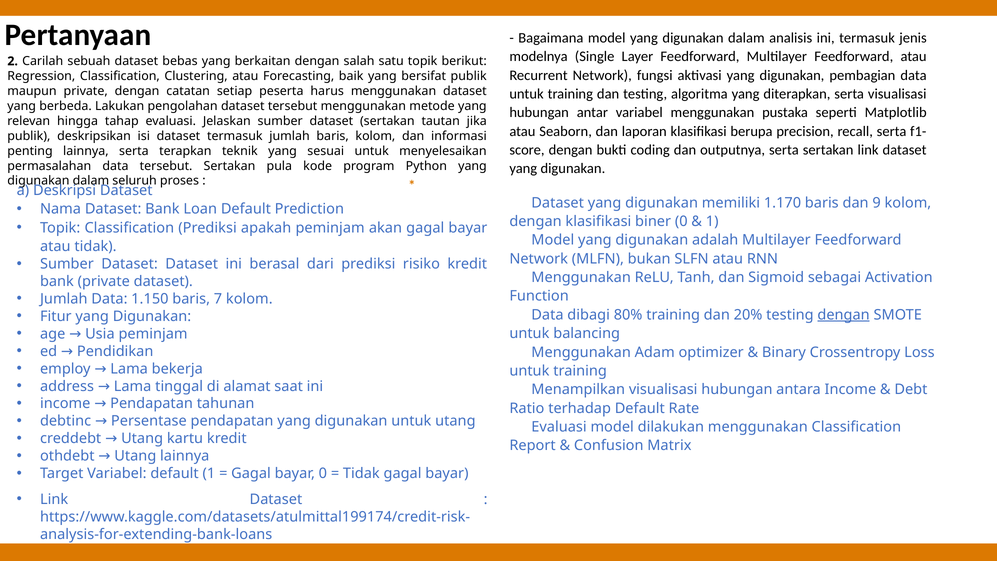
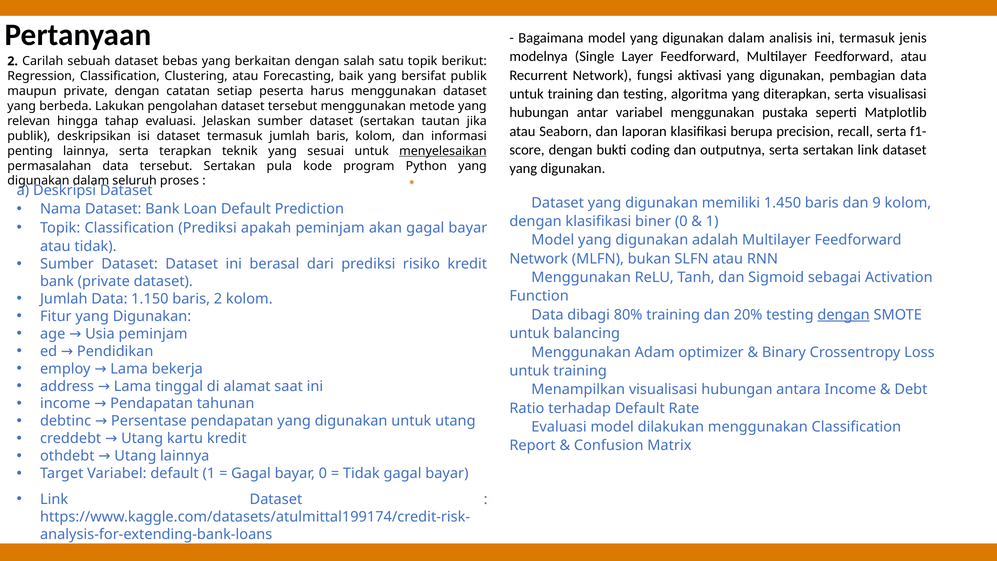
menyelesaikan underline: none -> present (443, 151)
1.170: 1.170 -> 1.450 (782, 203)
baris 7: 7 -> 2 (218, 299)
